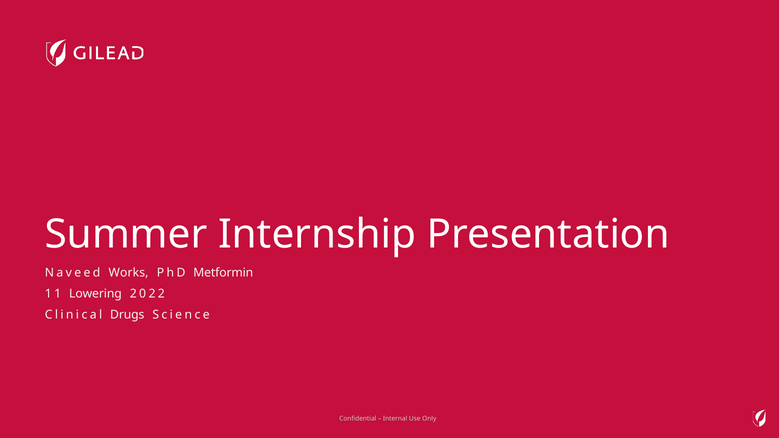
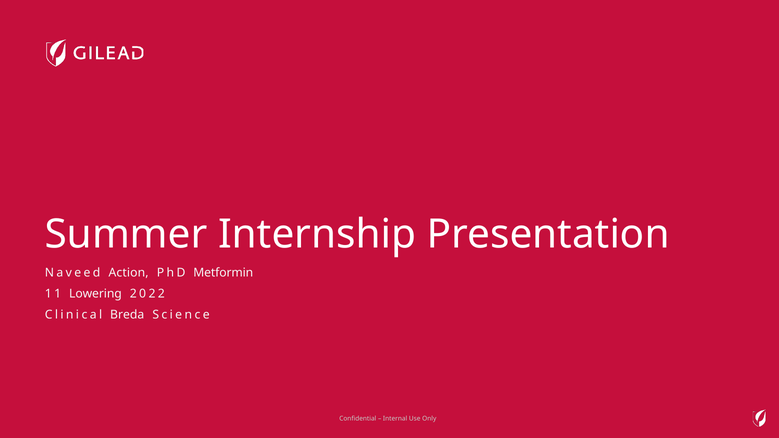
Works: Works -> Action (129, 273)
Drugs: Drugs -> Breda (127, 315)
